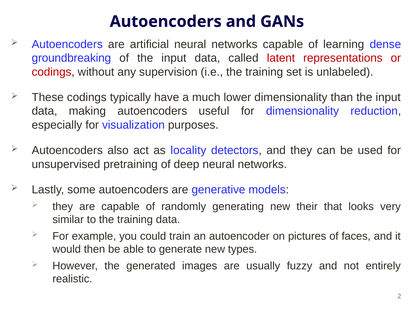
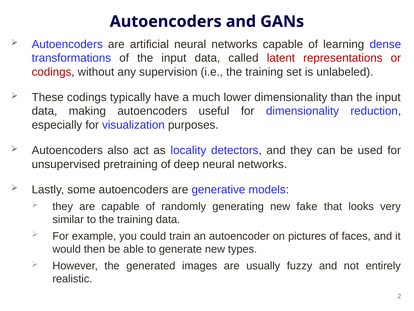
groundbreaking: groundbreaking -> transformations (71, 58)
their: their -> fake (307, 206)
